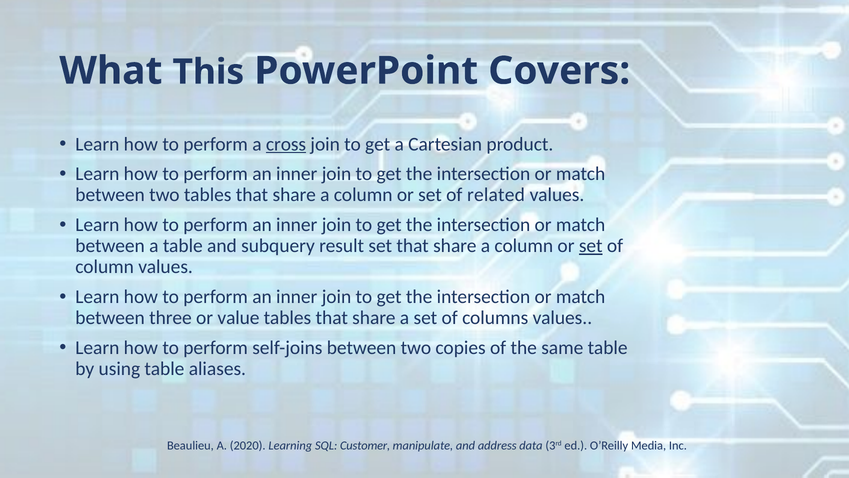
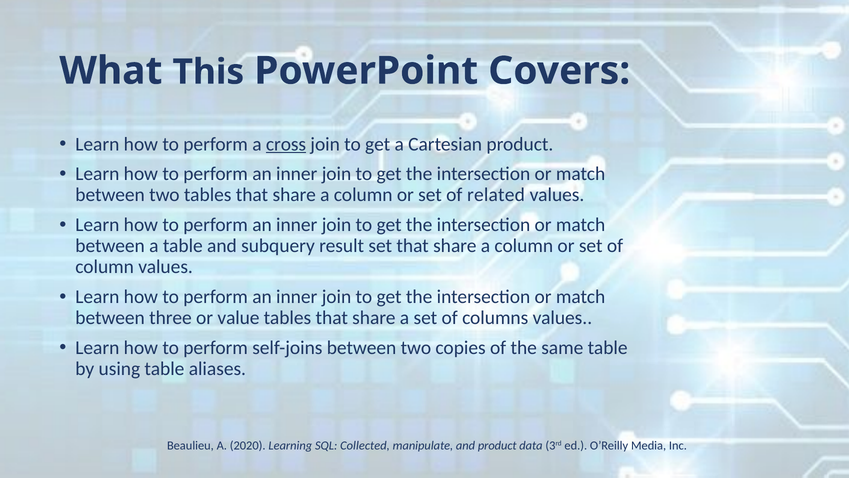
set underline: present -> none (591, 246)
Customer: Customer -> Collected (365, 445)
and address: address -> product (497, 445)
